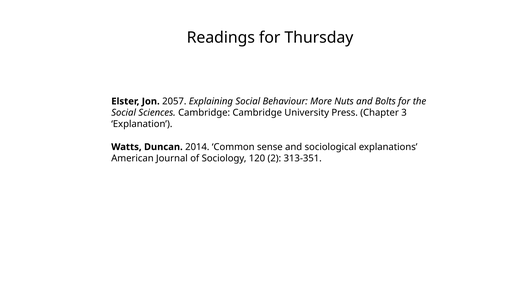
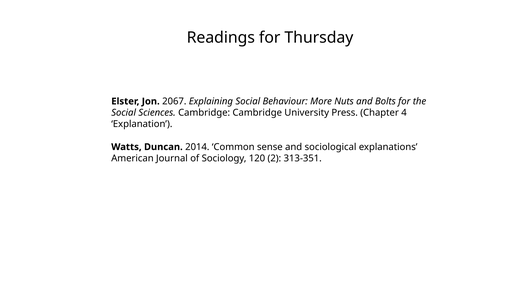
2057: 2057 -> 2067 (174, 101)
3: 3 -> 4 (404, 113)
